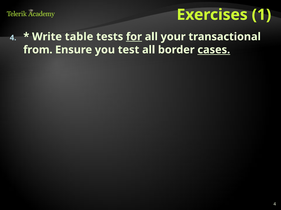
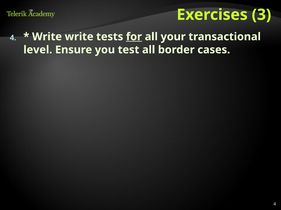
1: 1 -> 3 (261, 15)
Write table: table -> write (79, 37)
from: from -> level (38, 50)
cases underline: present -> none (214, 50)
